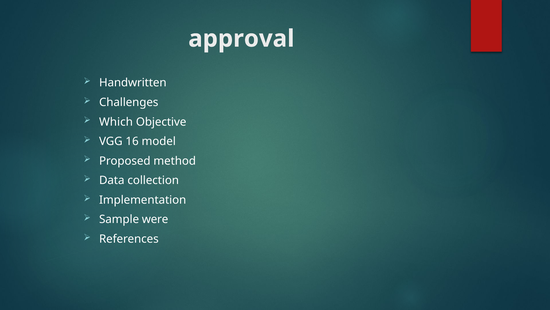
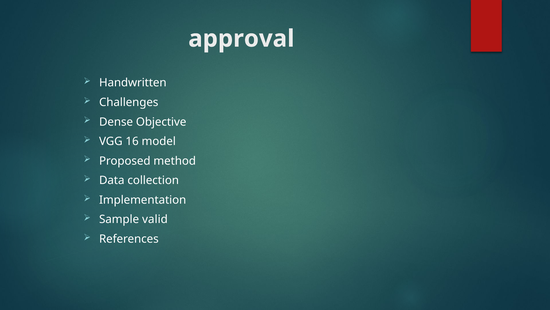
Which: Which -> Dense (116, 122)
were: were -> valid (155, 219)
